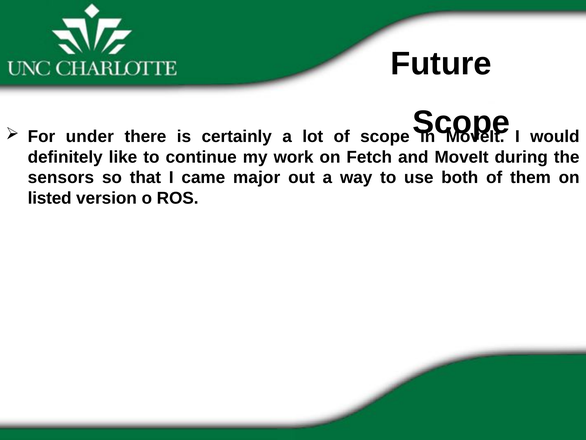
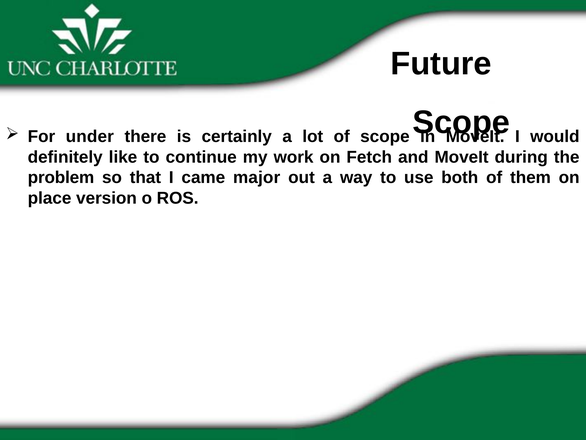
sensors: sensors -> problem (61, 177)
listed: listed -> place (50, 198)
